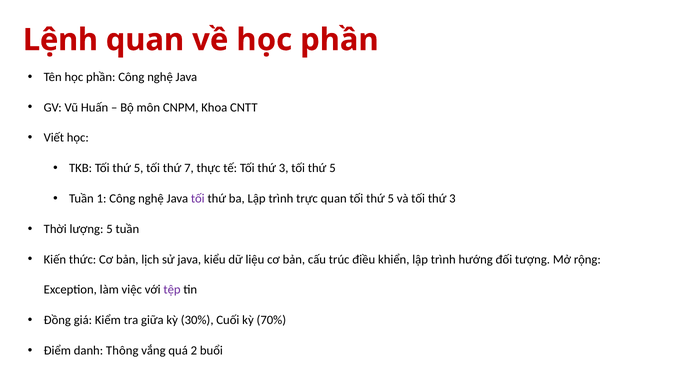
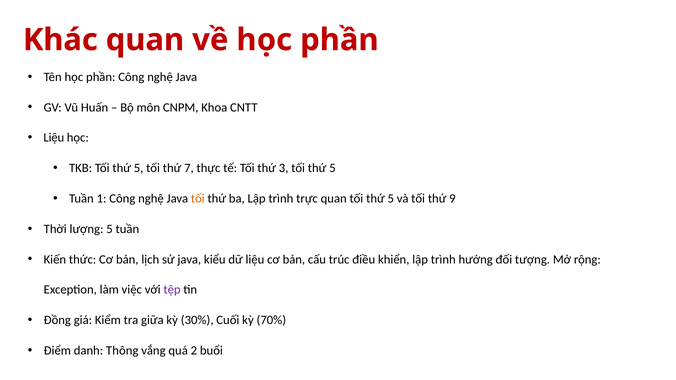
Lệnh: Lệnh -> Khác (60, 40)
Viết: Viết -> Liệu (54, 138)
tối colour: purple -> orange (198, 199)
và tối thứ 3: 3 -> 9 (452, 199)
